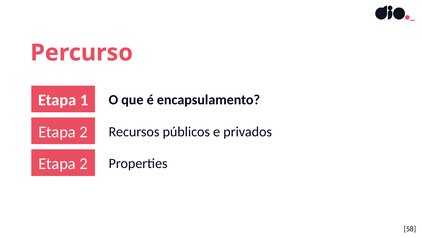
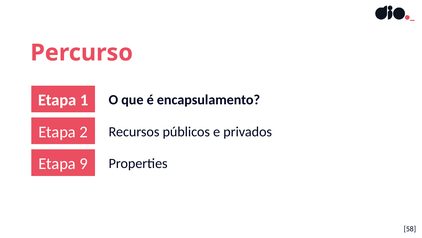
2: 2 -> 9 (84, 163)
